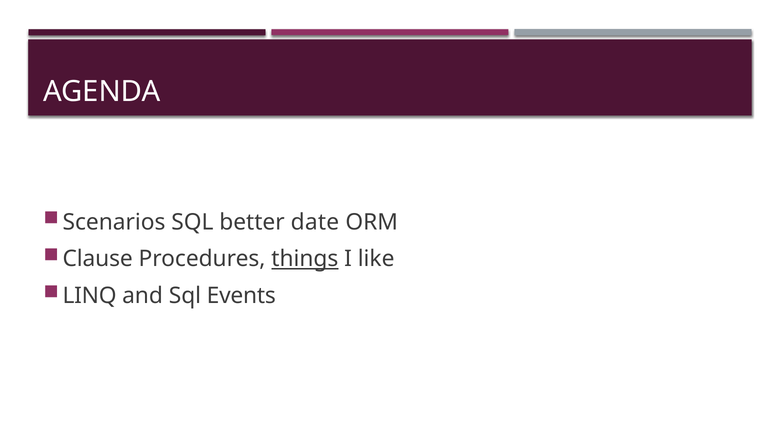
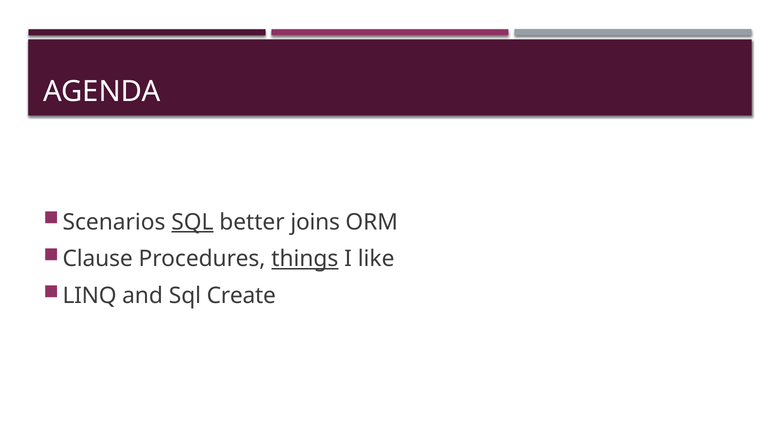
SQL underline: none -> present (192, 222)
date: date -> joins (315, 222)
Events: Events -> Create (241, 295)
